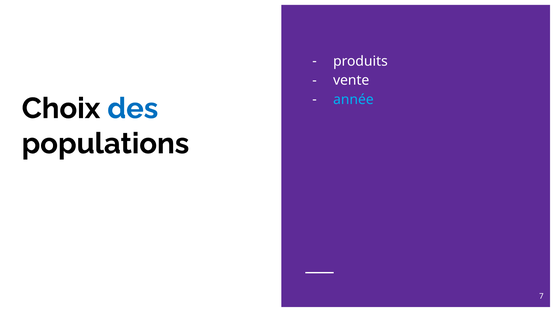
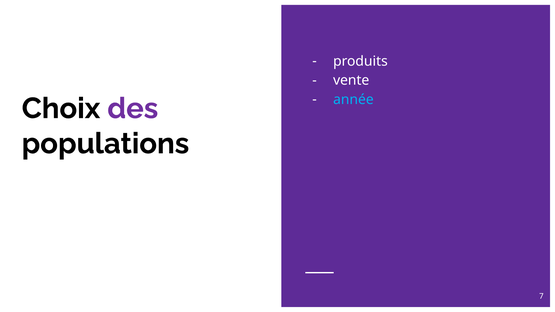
des colour: blue -> purple (133, 109)
